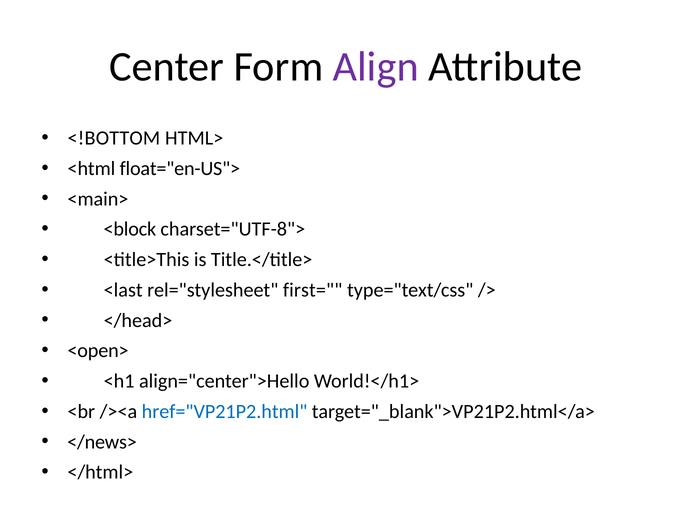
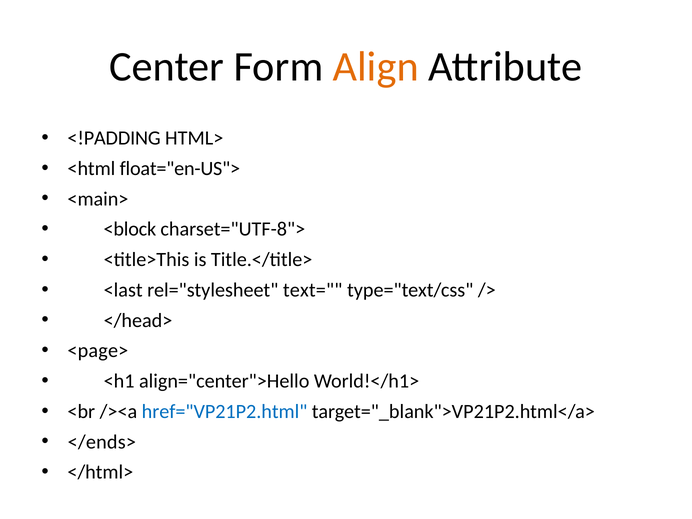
Align colour: purple -> orange (376, 67)
<!BOTTOM: <!BOTTOM -> <!PADDING (114, 138)
first=: first= -> text= (313, 290)
<open>: <open> -> <page> (98, 351)
</news>: </news> -> </ends> (102, 442)
